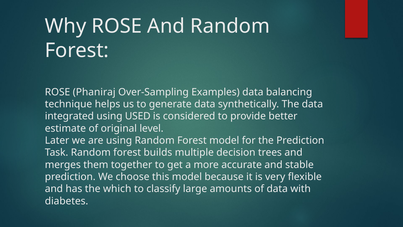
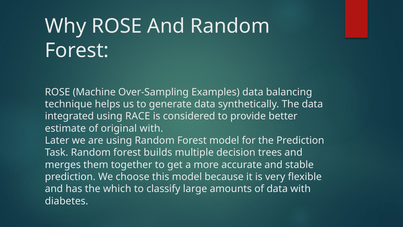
Phaniraj: Phaniraj -> Machine (94, 92)
USED: USED -> RACE (138, 116)
original level: level -> with (151, 128)
